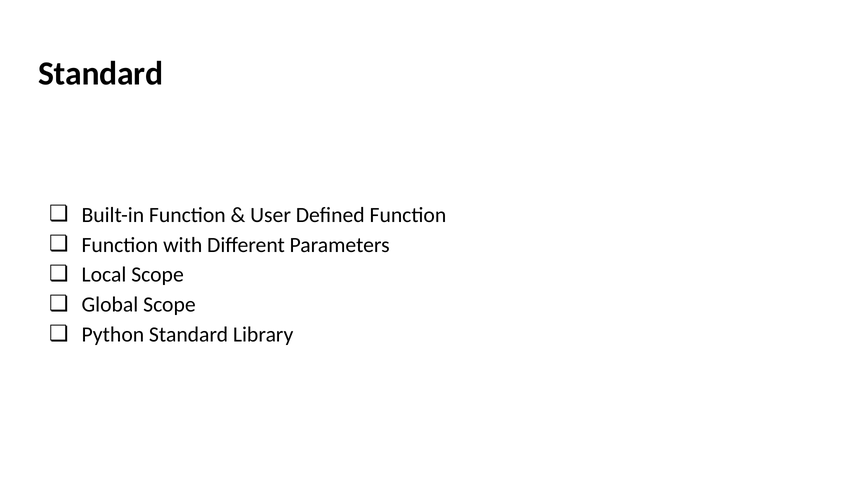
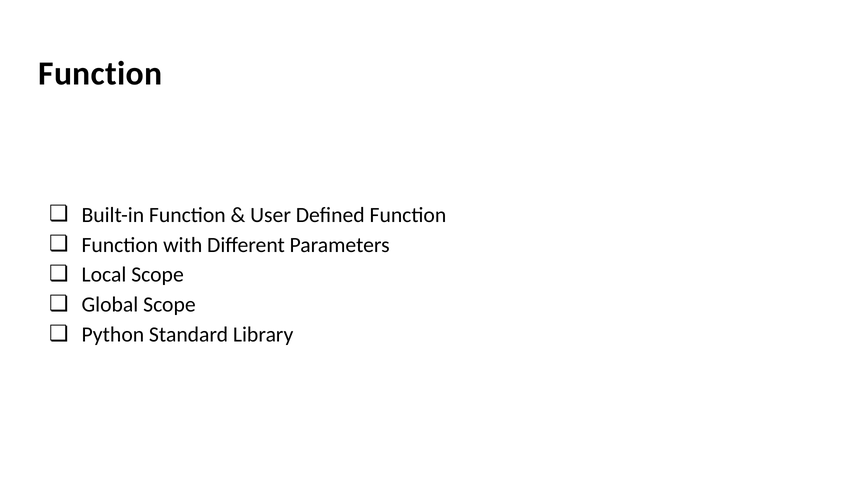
Standard: Standard -> Function (100, 73)
